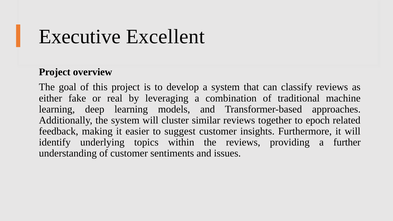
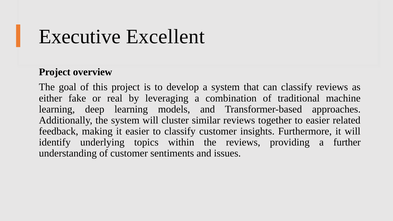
to epoch: epoch -> easier (318, 120)
to suggest: suggest -> classify (180, 131)
